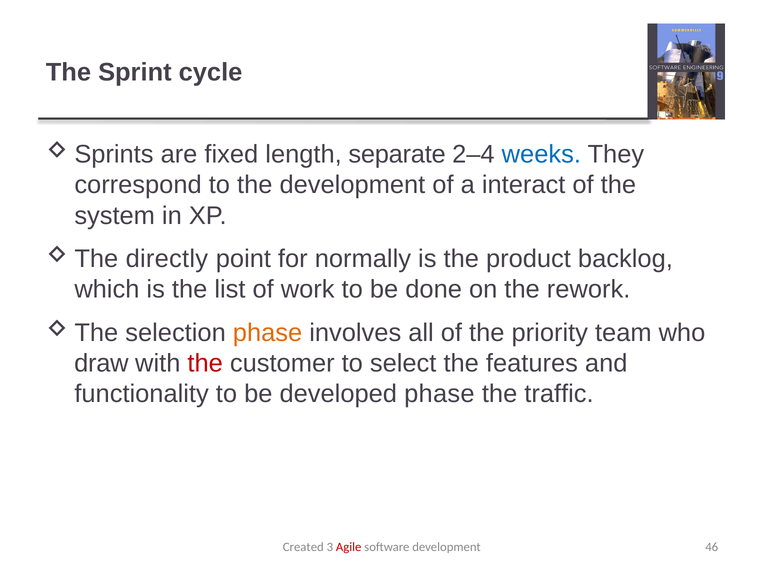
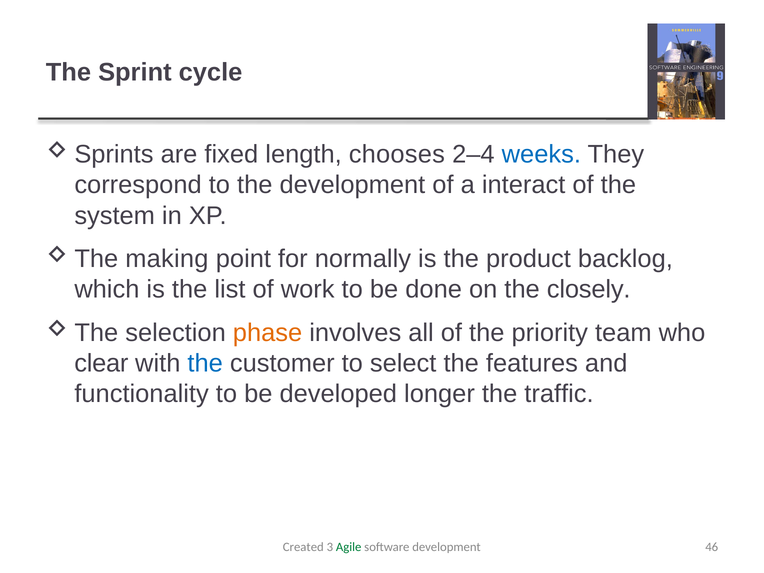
separate: separate -> chooses (397, 155)
directly: directly -> making (167, 259)
rework: rework -> closely (589, 290)
draw: draw -> clear (101, 363)
the colour: red -> blue (205, 363)
developed phase: phase -> longer (439, 394)
Agile colour: red -> green (349, 547)
